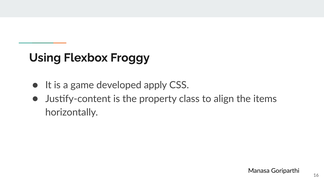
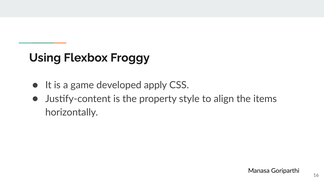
class: class -> style (189, 99)
